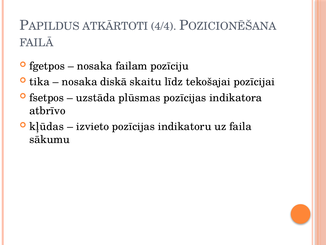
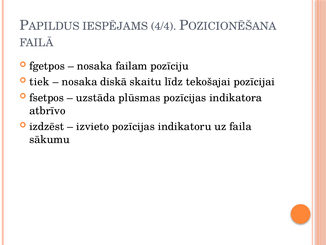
ATKĀRTOTI: ATKĀRTOTI -> IESPĒJAMS (115, 26)
tika: tika -> tiek (39, 82)
kļūdas: kļūdas -> izdzēst (47, 126)
